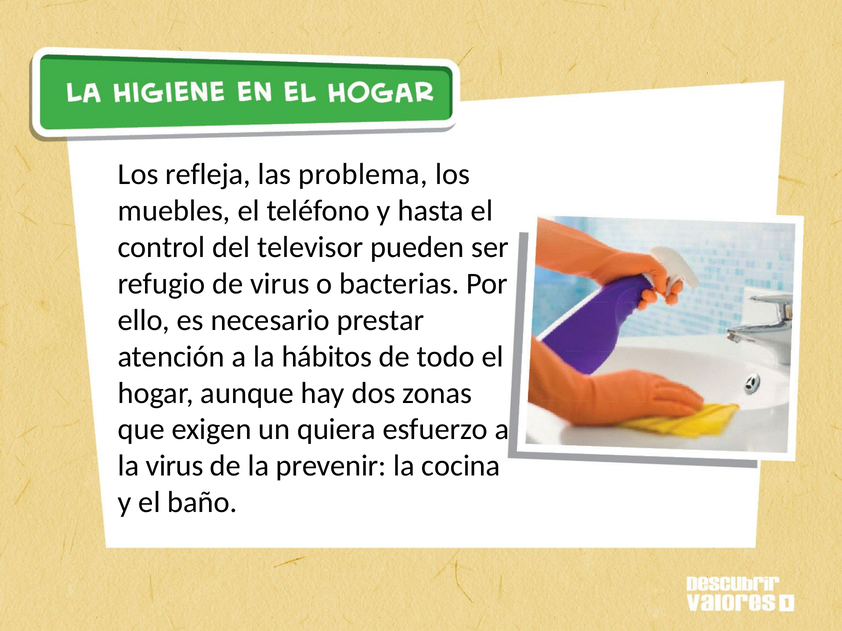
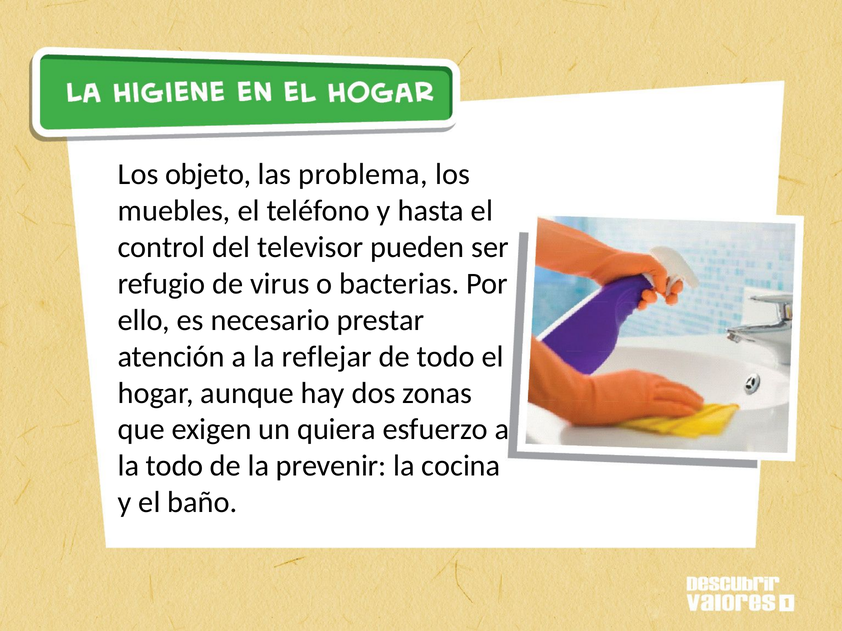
refleja: refleja -> objeto (208, 175)
hábitos: hábitos -> reflejar (327, 357)
la virus: virus -> todo (175, 466)
